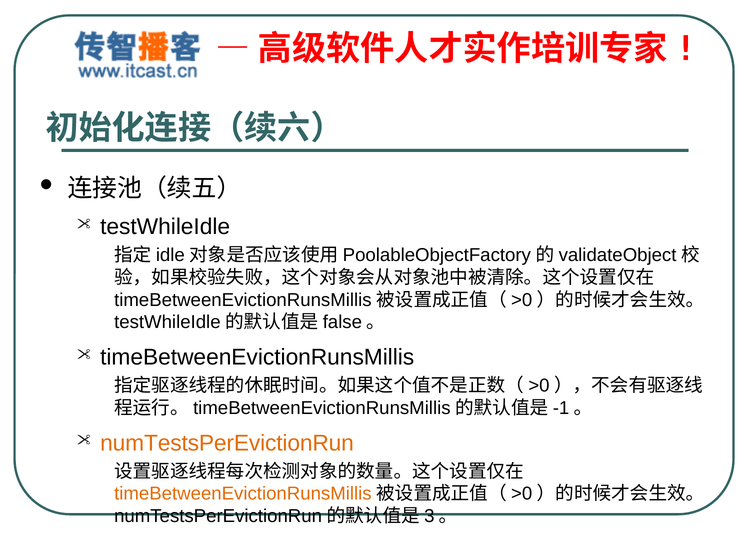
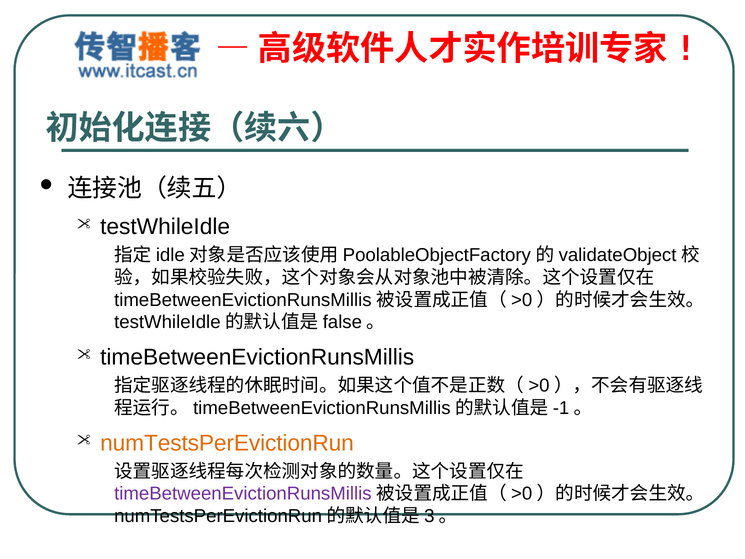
timeBetweenEvictionRunsMillis colour: orange -> purple (243, 494)
